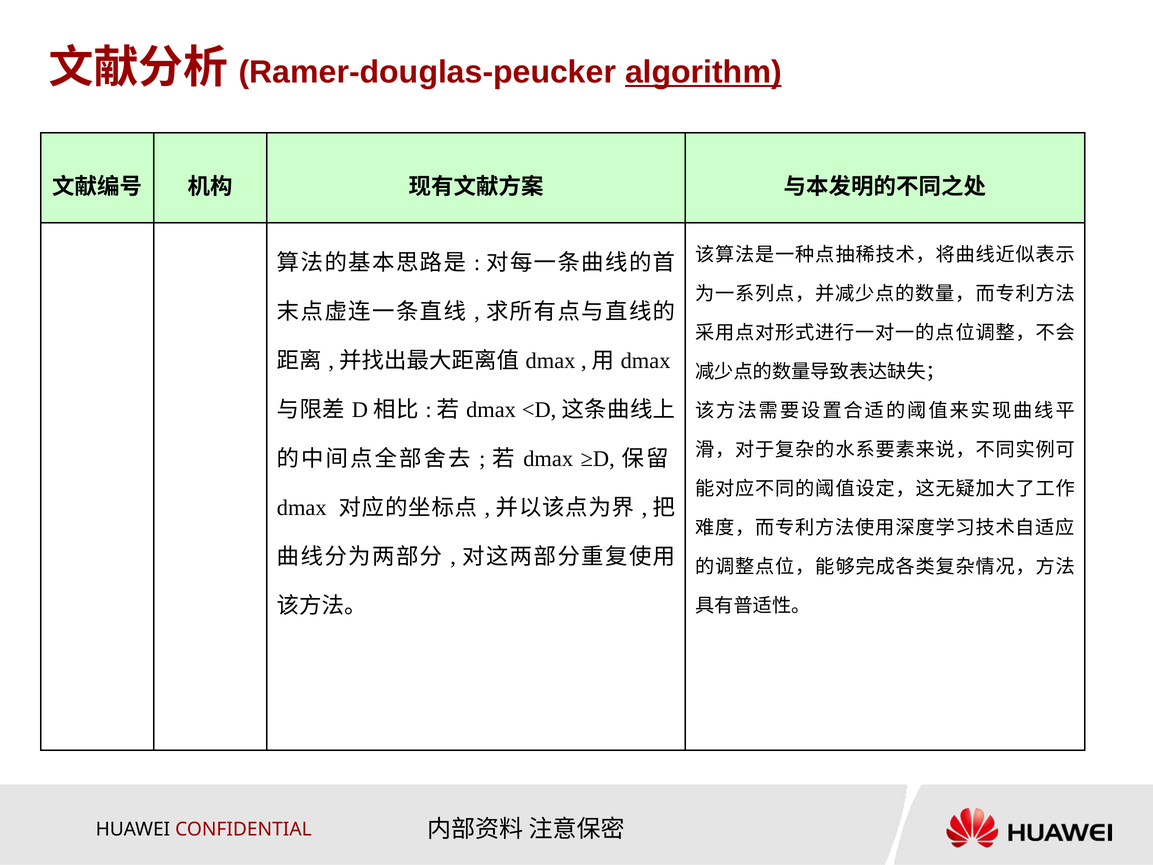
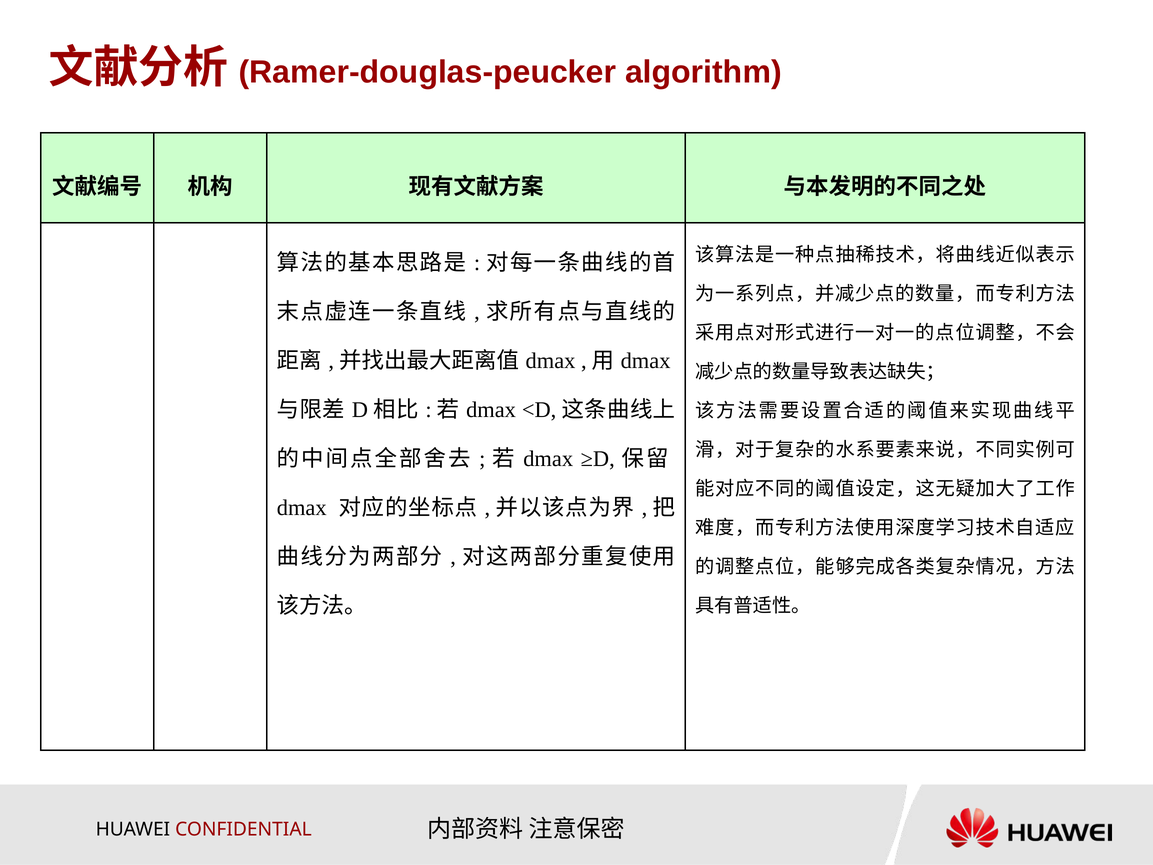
algorithm underline: present -> none (703, 72)
